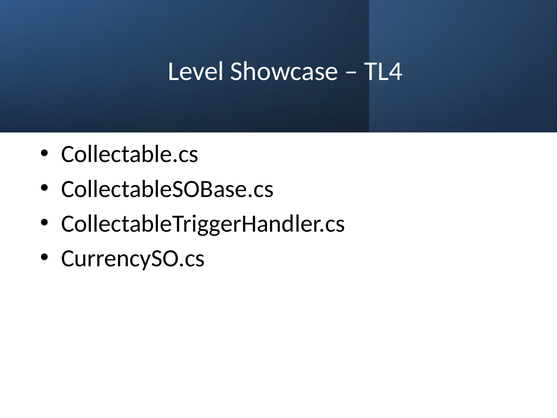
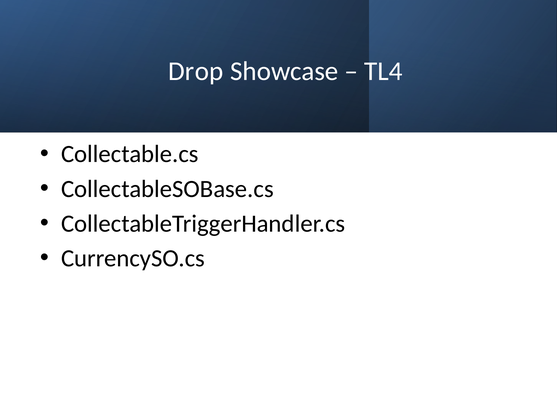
Level: Level -> Drop (196, 71)
